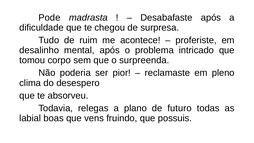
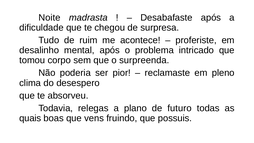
Pode: Pode -> Noite (49, 18)
labial: labial -> quais (30, 118)
